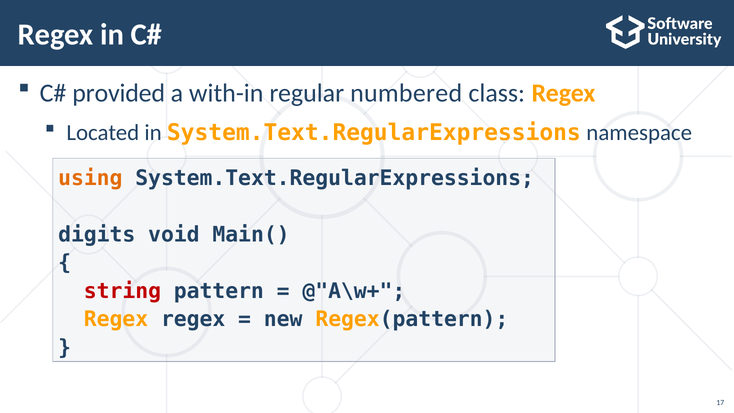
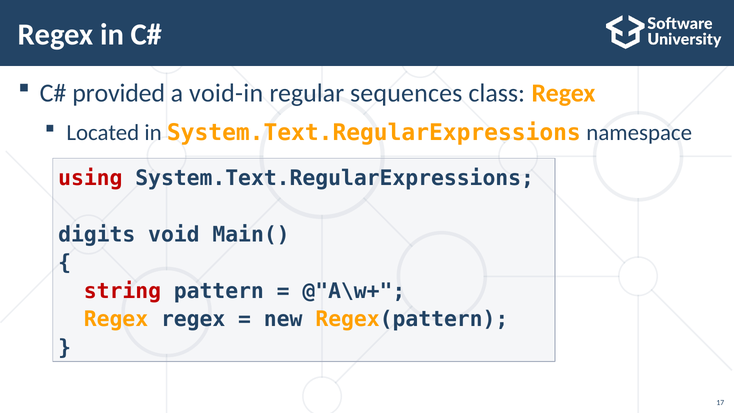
with-in: with-in -> void-in (226, 93)
numbered: numbered -> sequences (406, 93)
using colour: orange -> red (90, 178)
